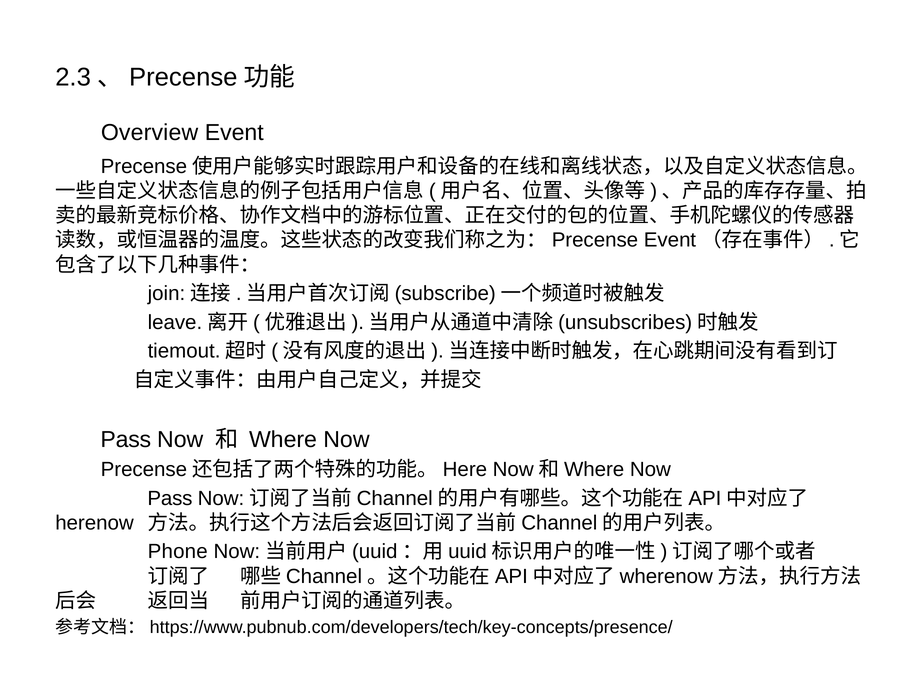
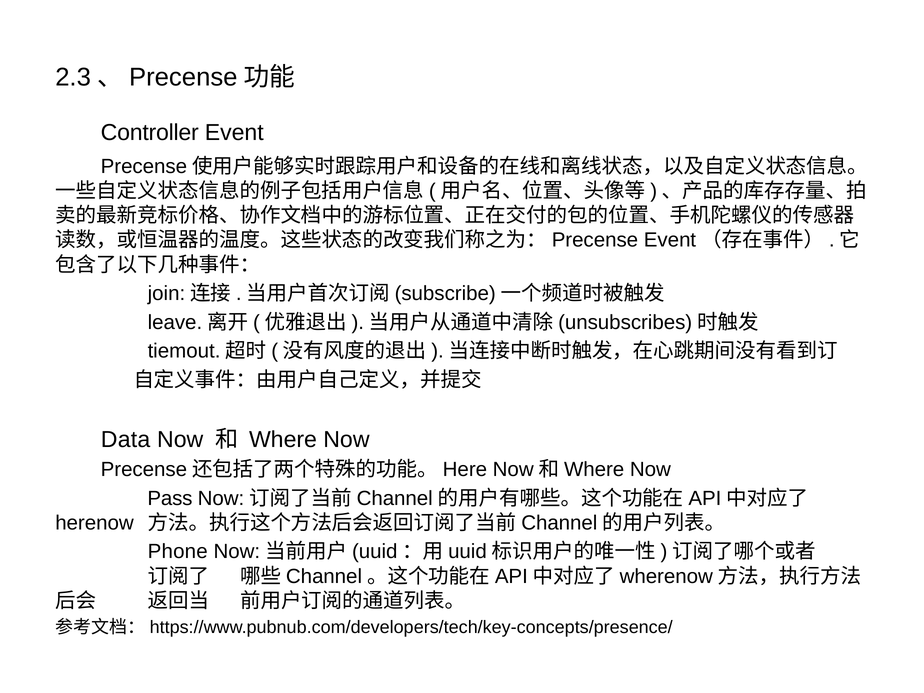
Overview: Overview -> Controller (150, 133)
Pass: Pass -> Data (126, 439)
